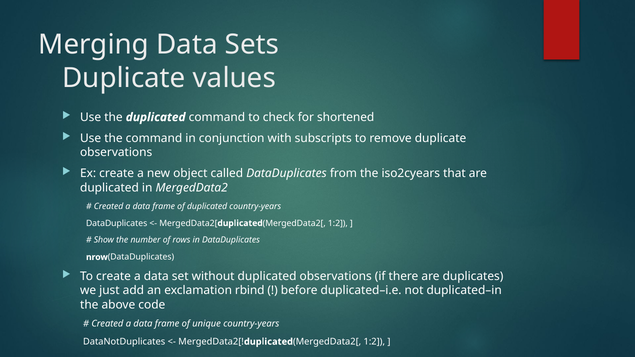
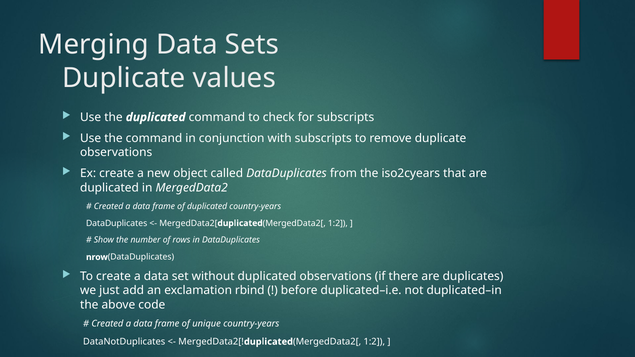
for shortened: shortened -> subscripts (346, 117)
